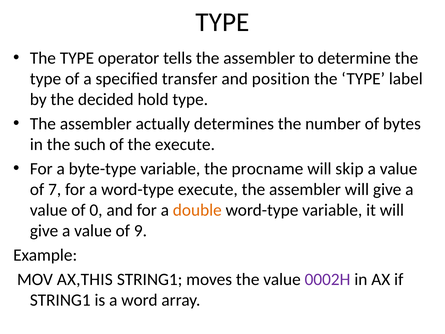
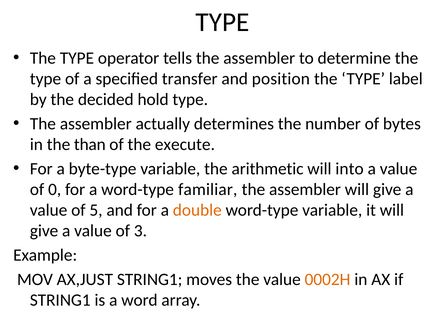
such: such -> than (90, 144)
procname: procname -> arithmetic (268, 169)
skip: skip -> into (350, 169)
7: 7 -> 0 (55, 189)
word-type execute: execute -> familiar (208, 189)
0: 0 -> 5 (96, 210)
9: 9 -> 3 (140, 231)
AX,THIS: AX,THIS -> AX,JUST (85, 279)
0002H colour: purple -> orange (328, 279)
